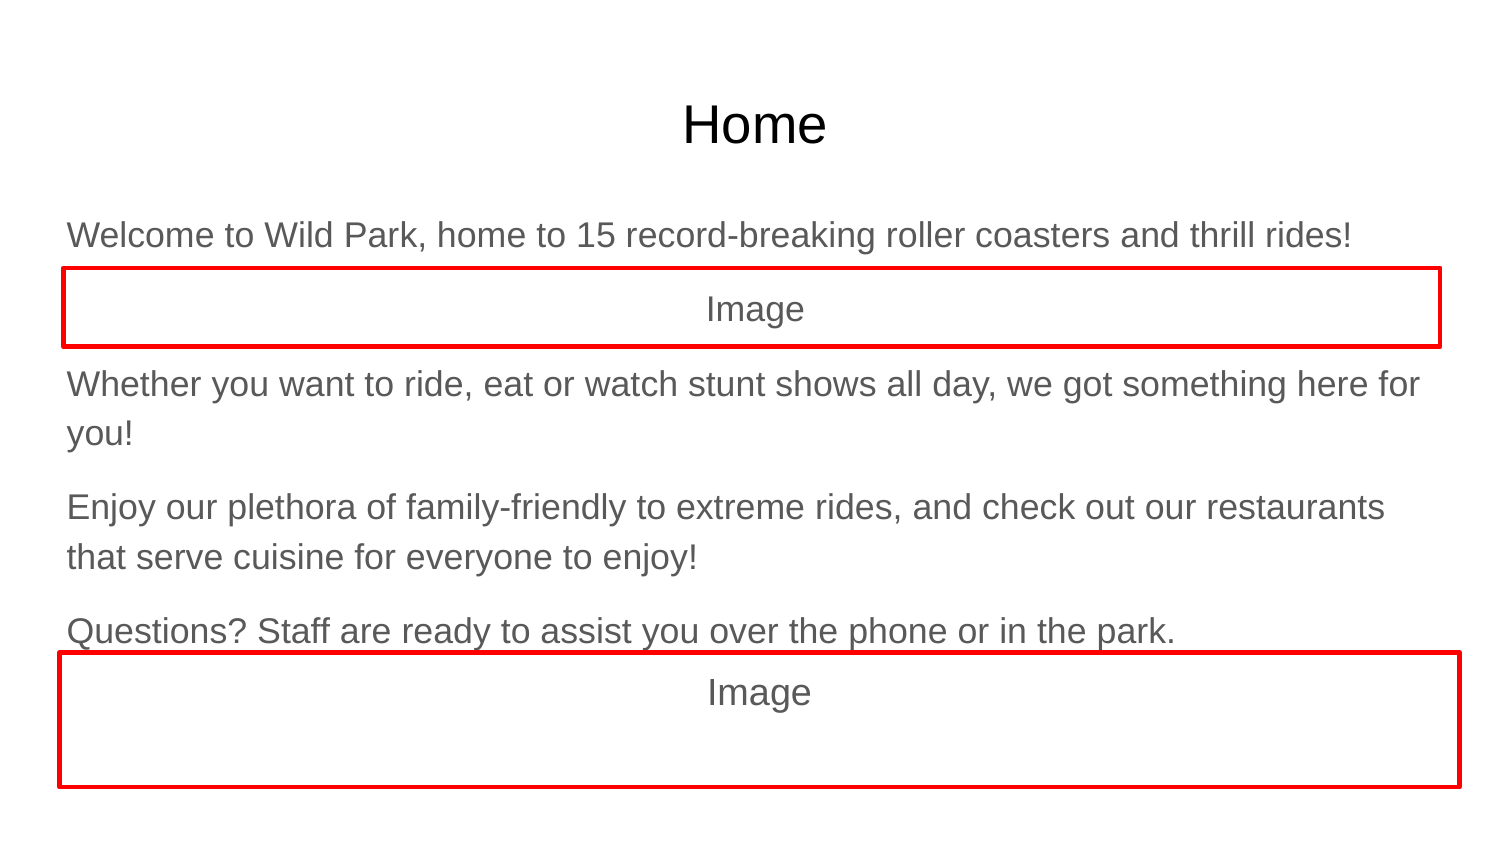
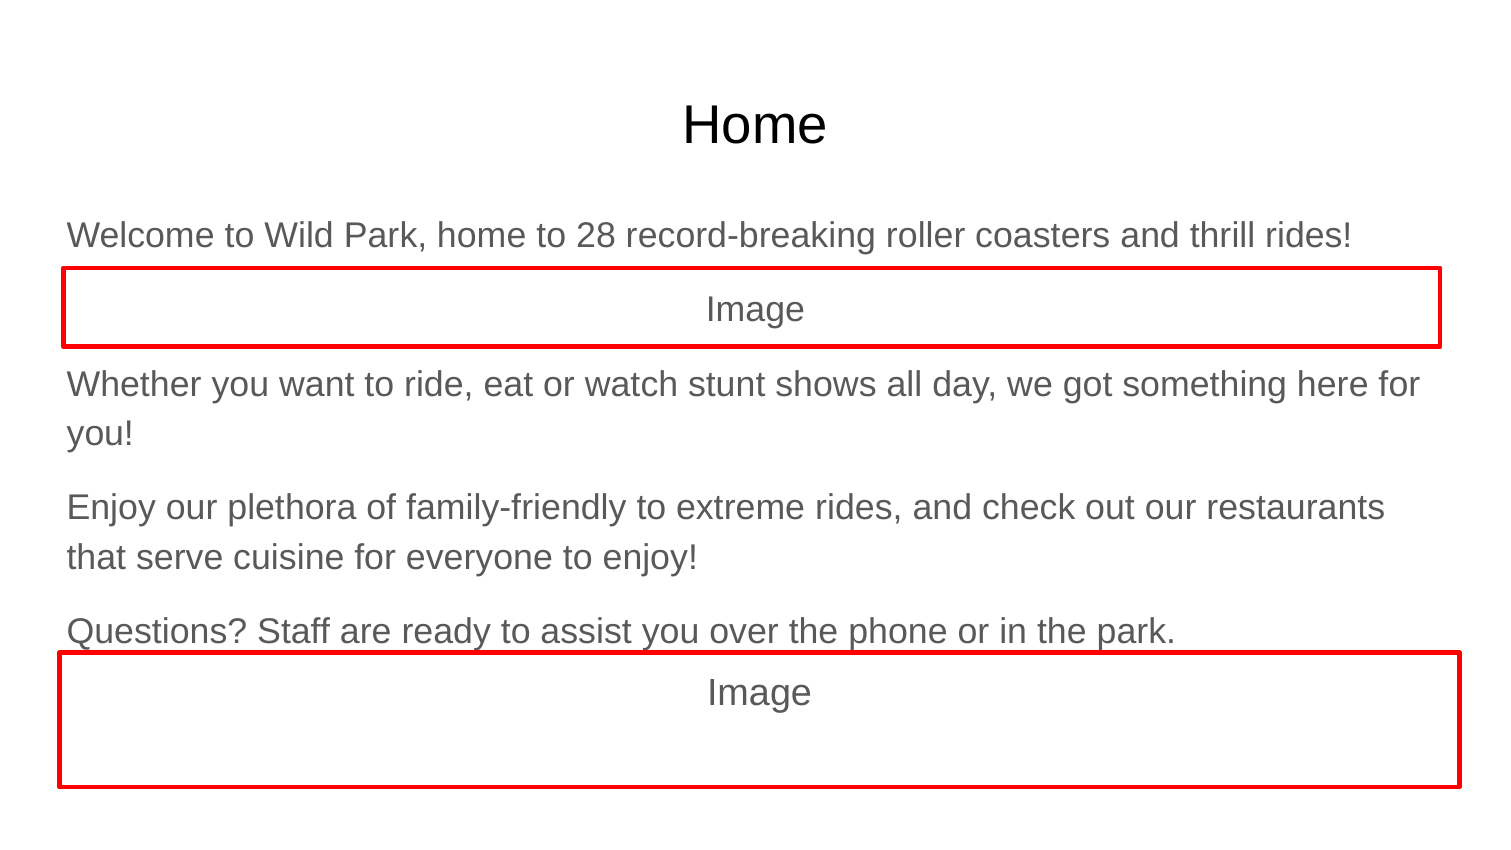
15: 15 -> 28 (596, 236)
